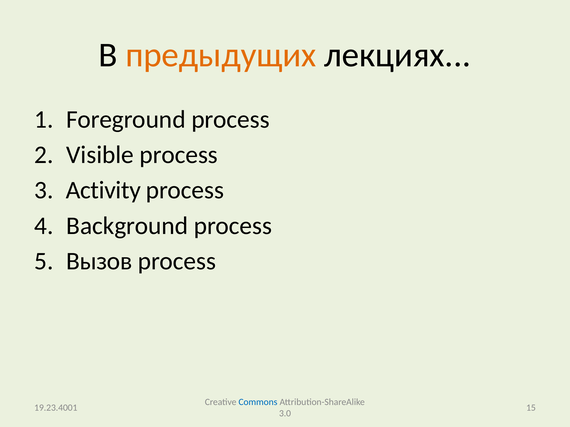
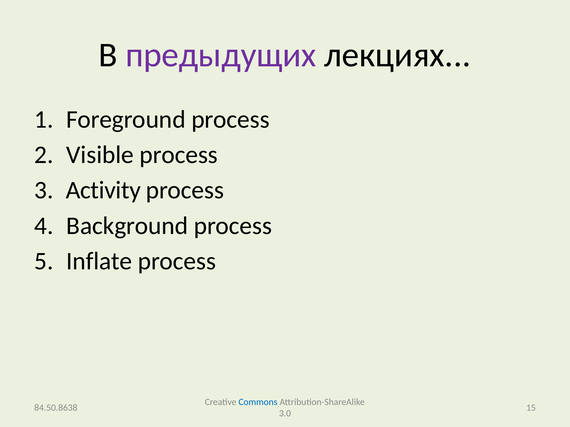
предыдущих colour: orange -> purple (221, 55)
Вызов: Вызов -> Inflate (99, 261)
19.23.4001: 19.23.4001 -> 84.50.8638 (56, 408)
